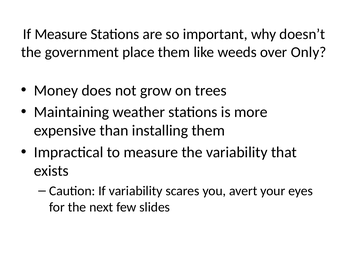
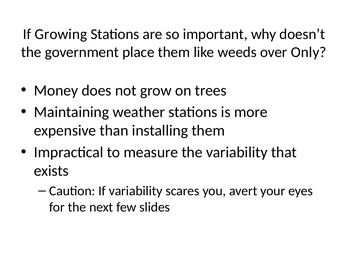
If Measure: Measure -> Growing (61, 34)
